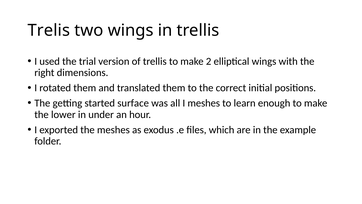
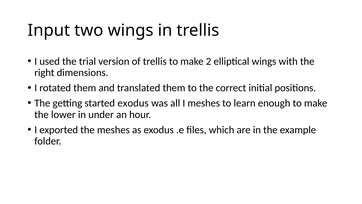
Trelis: Trelis -> Input (49, 30)
started surface: surface -> exodus (133, 103)
